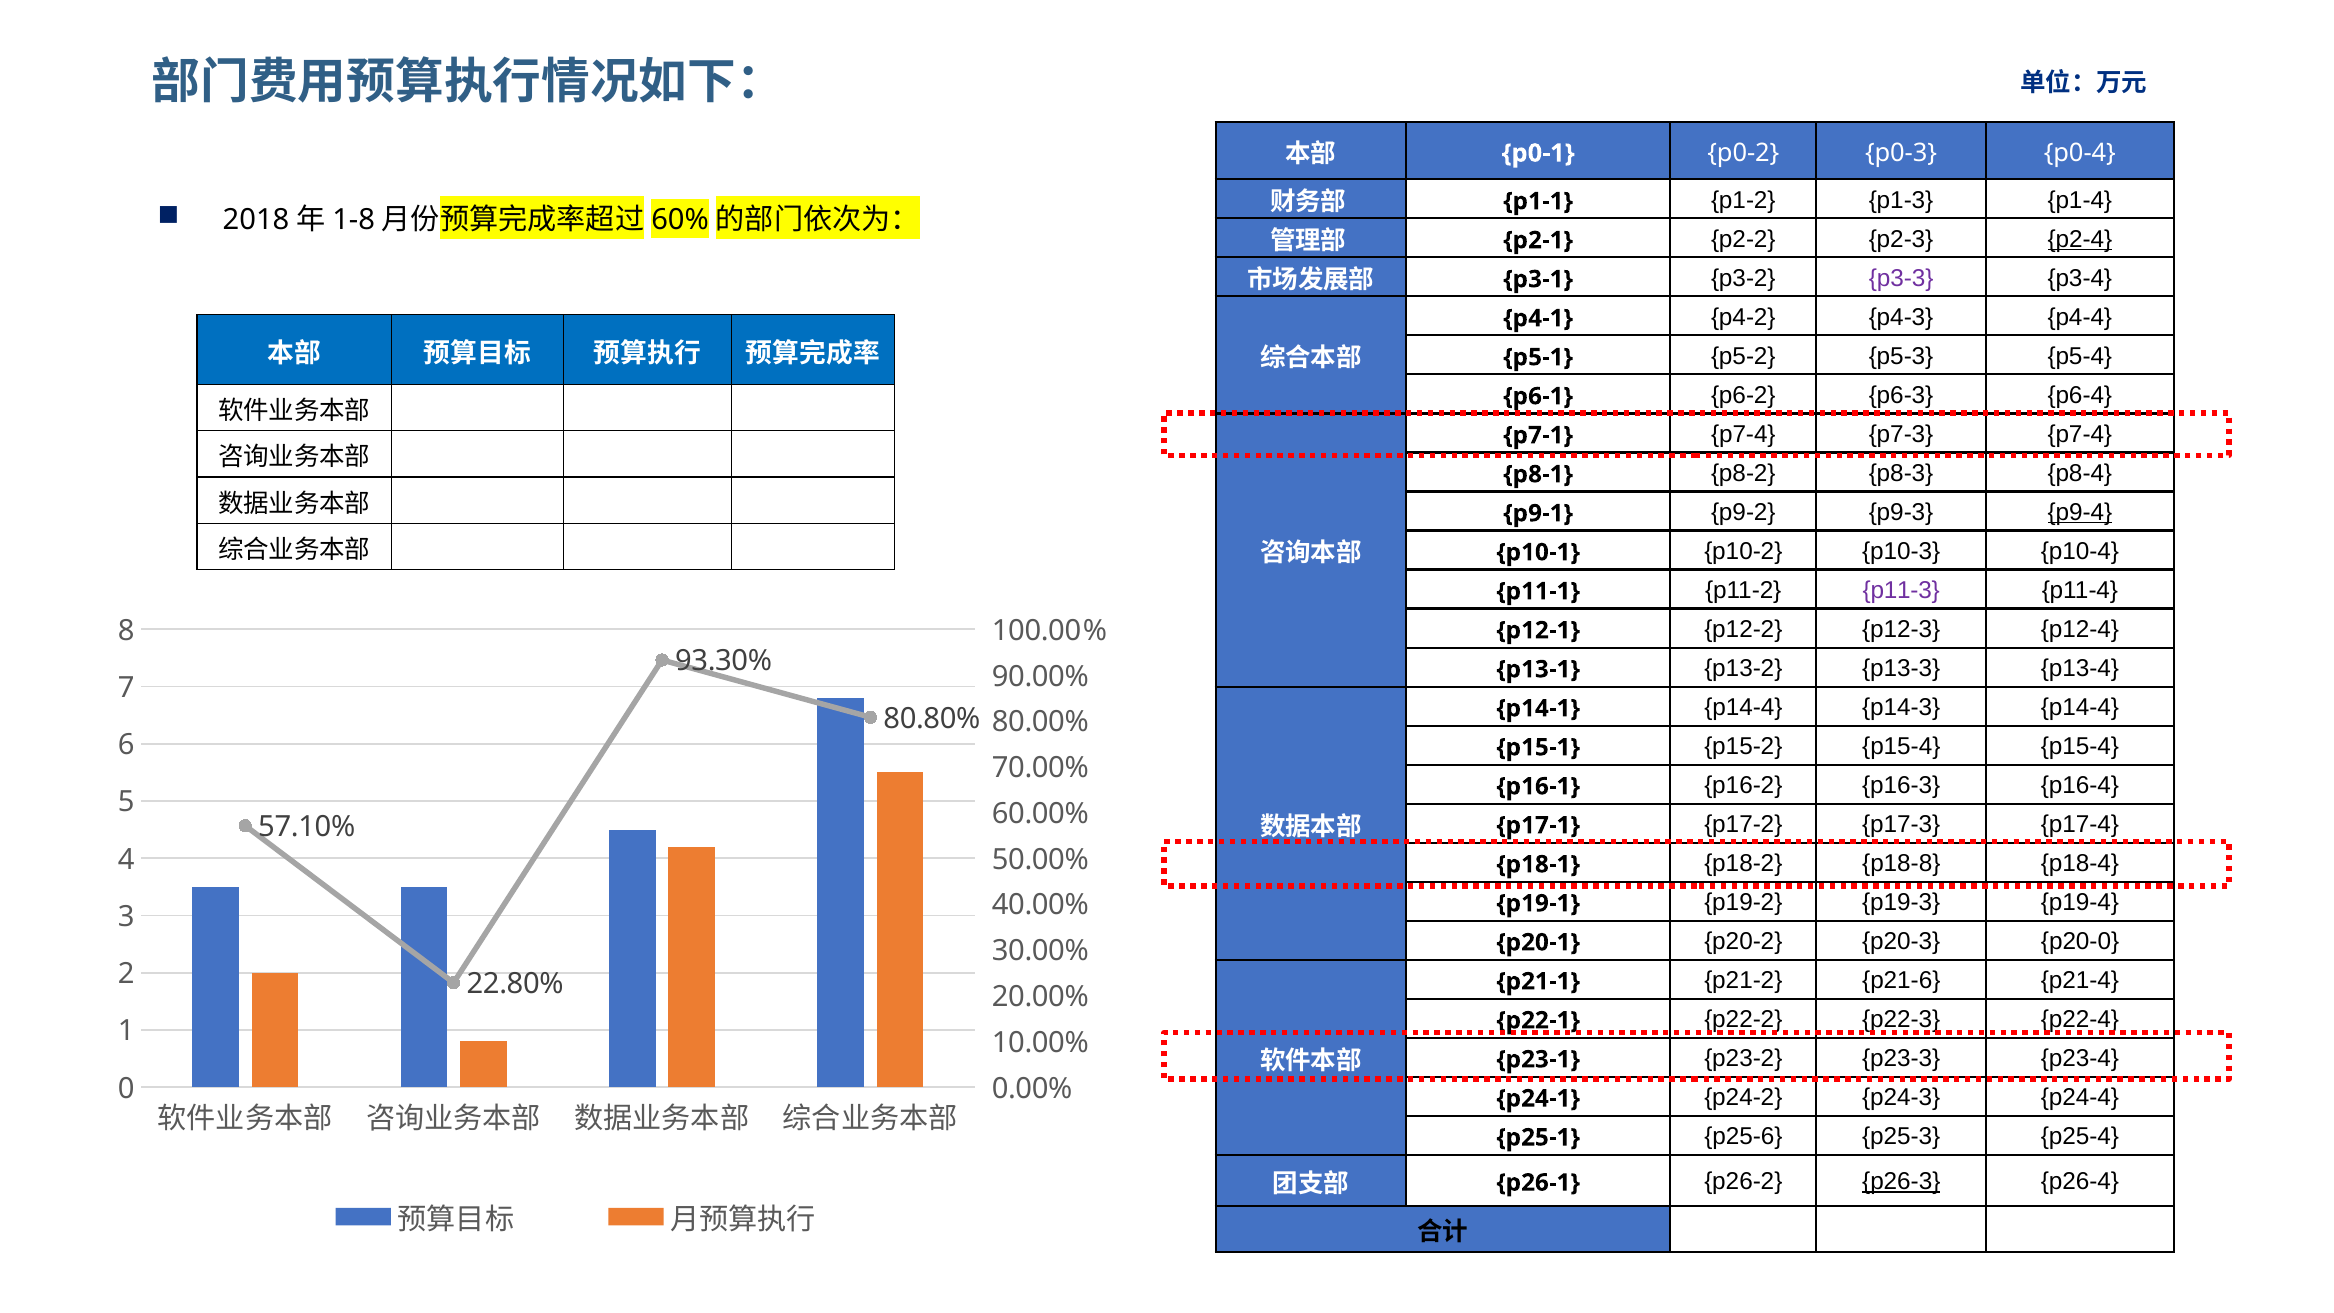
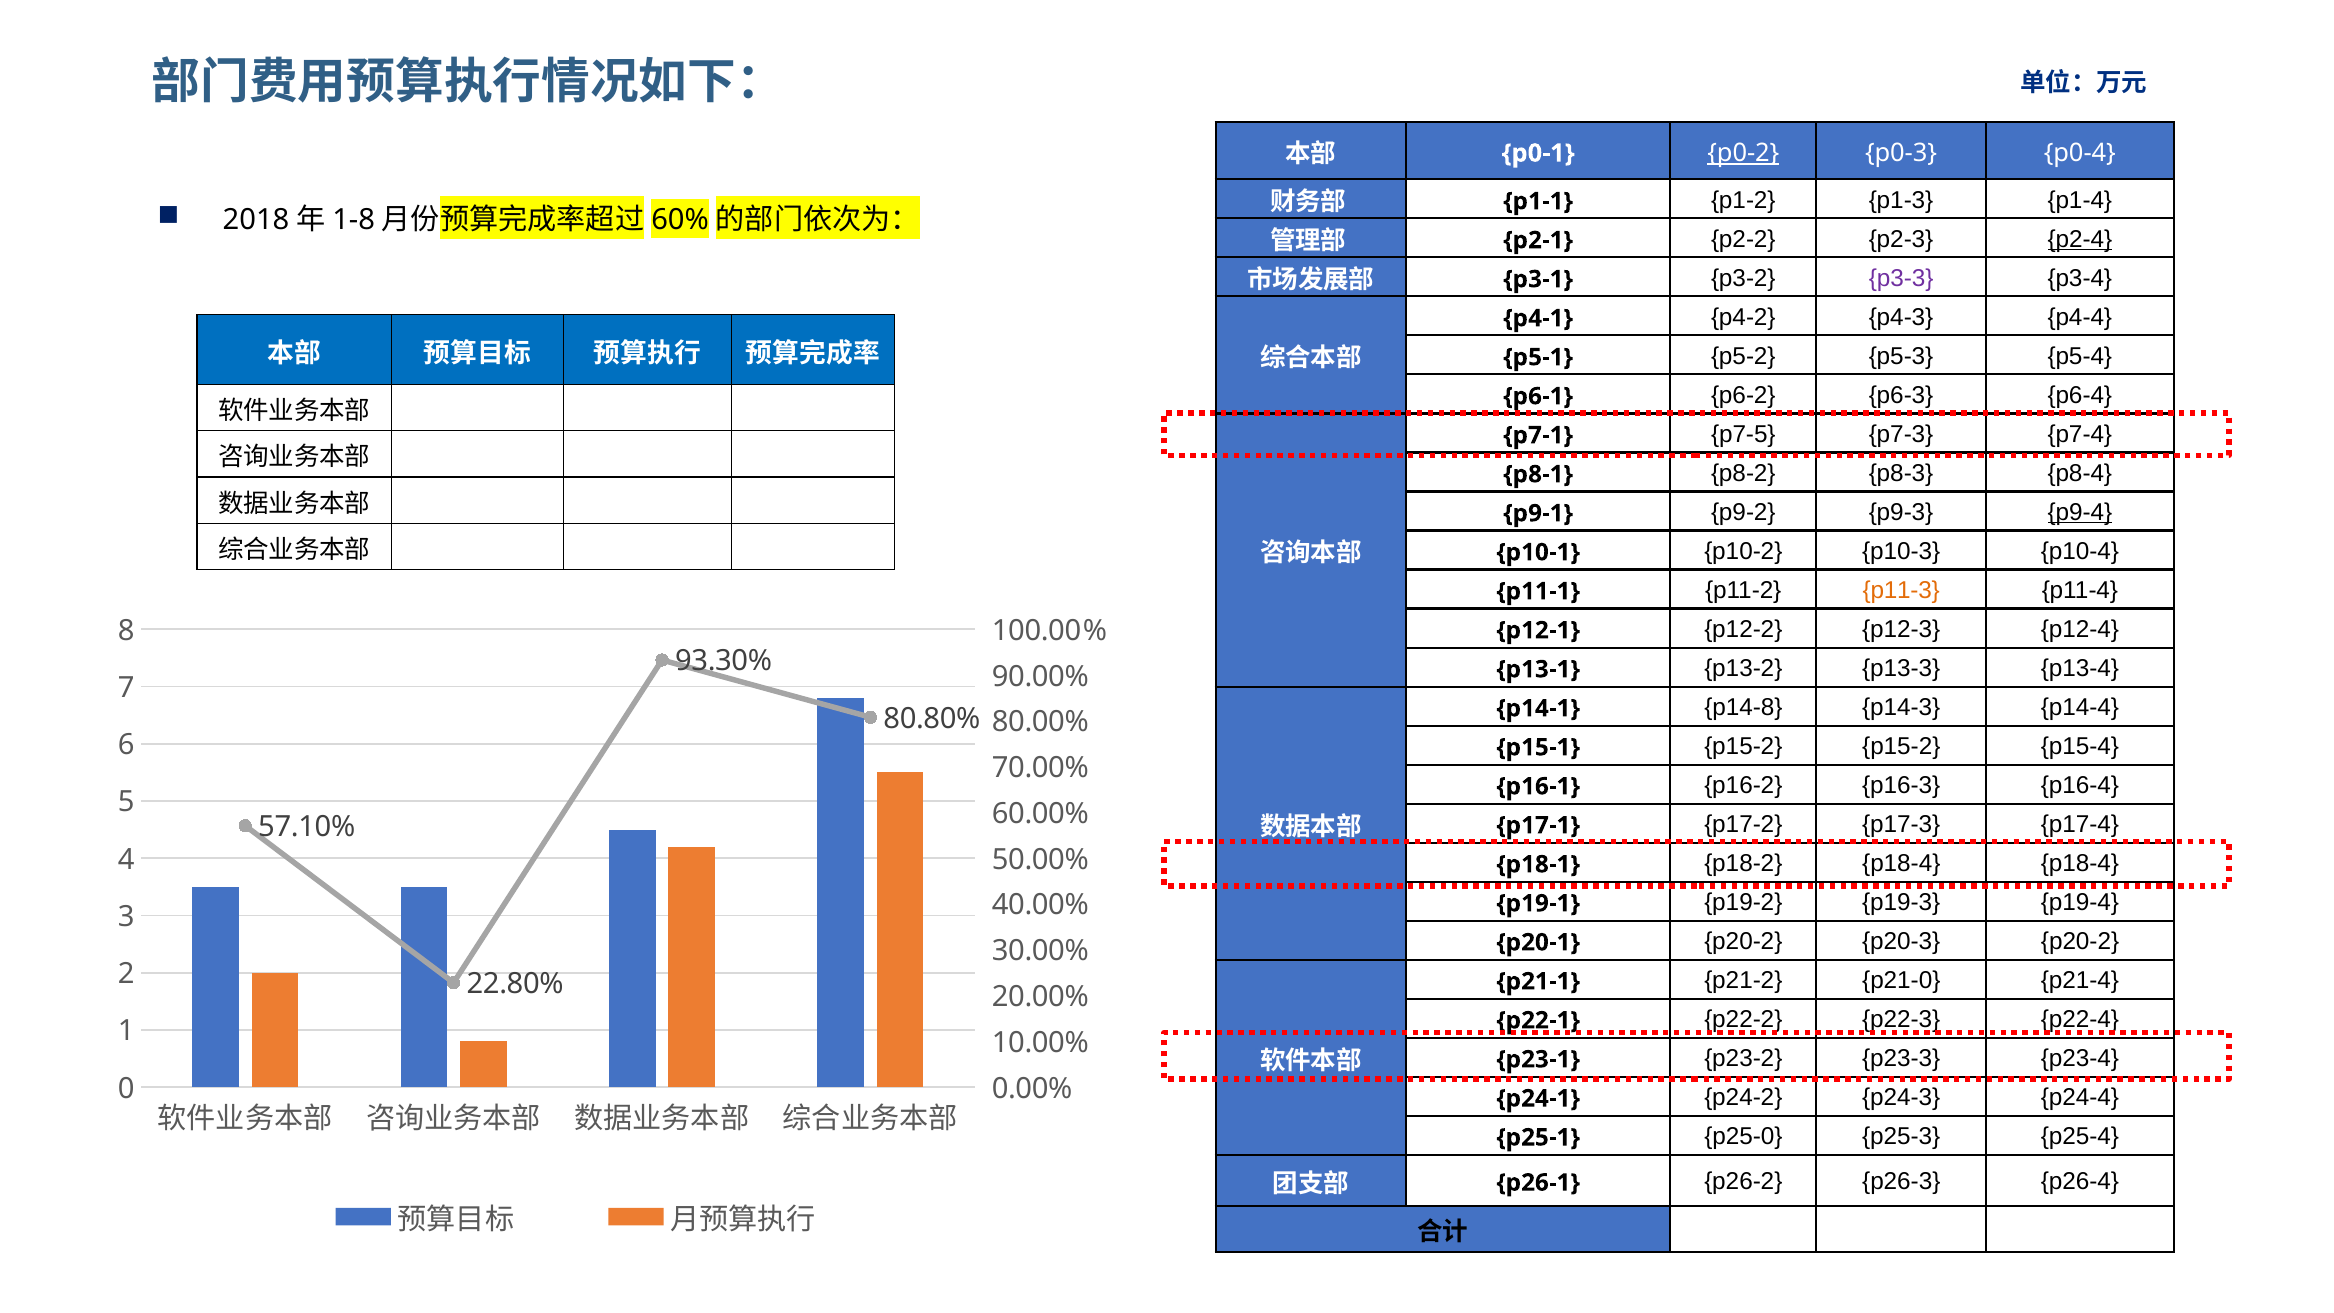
p0-2 underline: none -> present (1743, 153)
p7-4: p7-4 -> p7-5 (1743, 434)
p11-3 colour: purple -> orange (1901, 590)
p14-4: p14-4 -> p14-8 (1743, 707)
p15-2 p15-4: p15-4 -> p15-2 (1901, 746)
p18-2 p18-8: p18-8 -> p18-4 (1901, 863)
p20-3 p20-0: p20-0 -> p20-2 (2080, 941)
p21-6: p21-6 -> p21-0 (1901, 980)
p25-6: p25-6 -> p25-0 (1743, 1136)
p26-3 underline: present -> none (1901, 1181)
